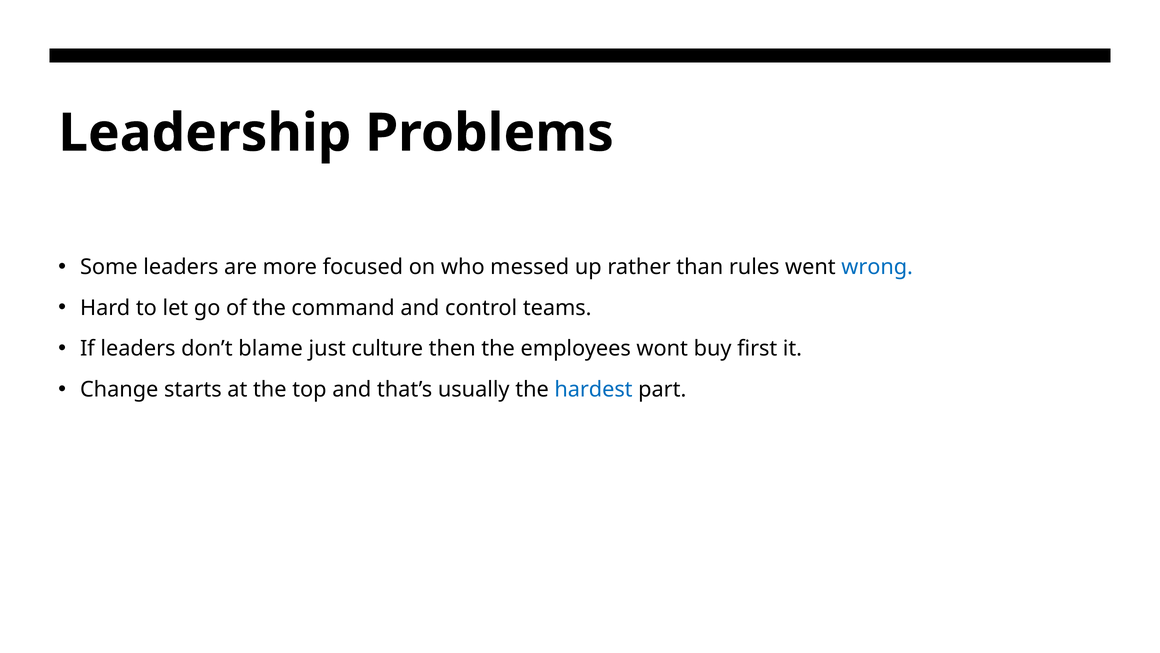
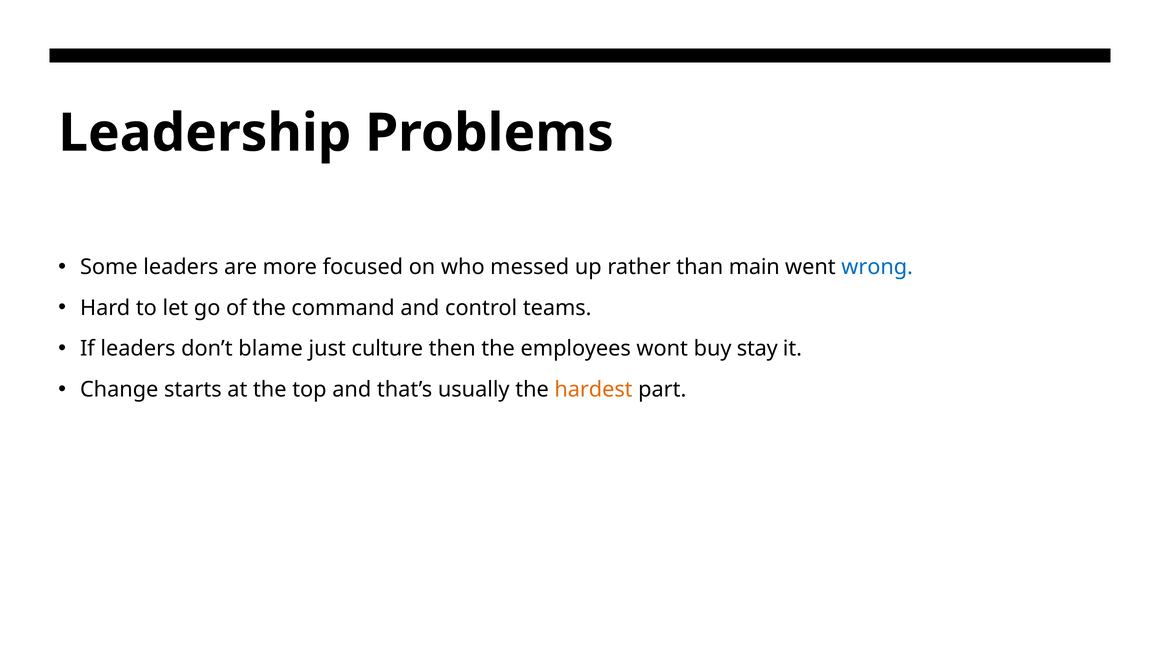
rules: rules -> main (754, 267)
first: first -> stay (757, 348)
hardest colour: blue -> orange (594, 389)
